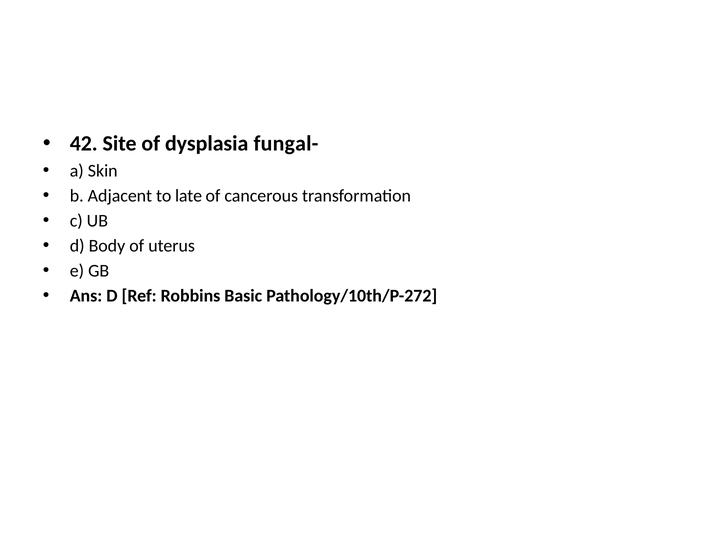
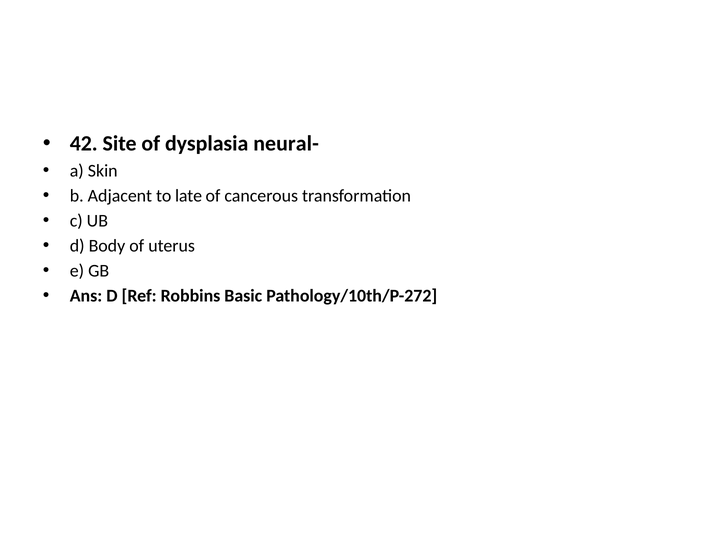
fungal-: fungal- -> neural- (286, 144)
